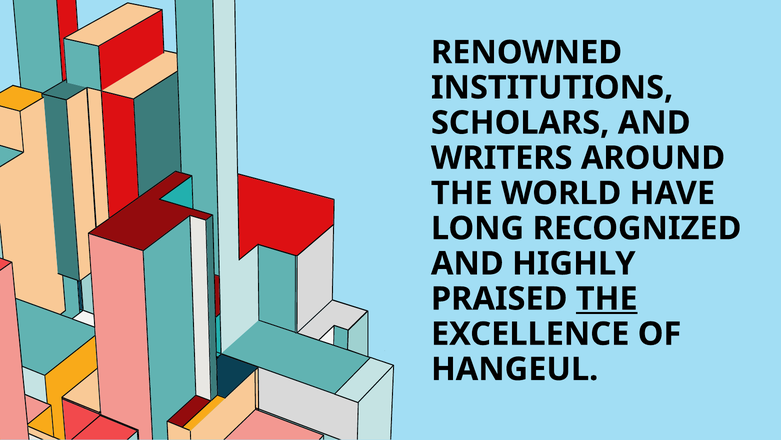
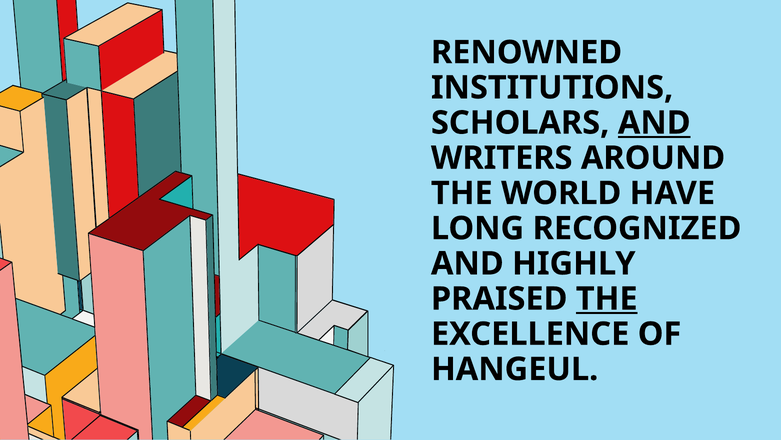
AND underline: none -> present (654, 123)
